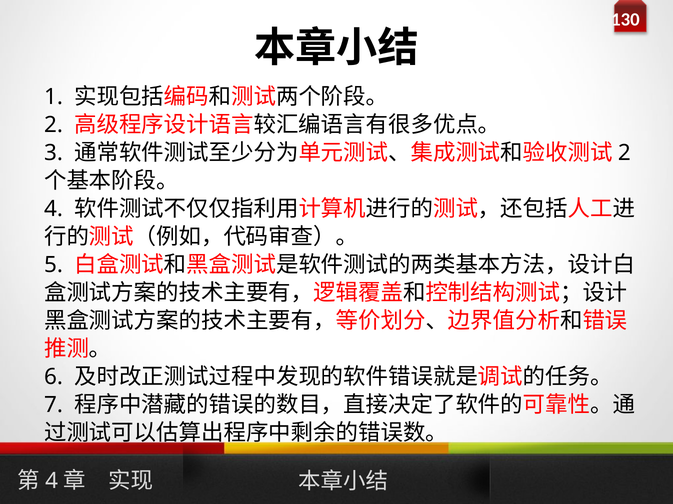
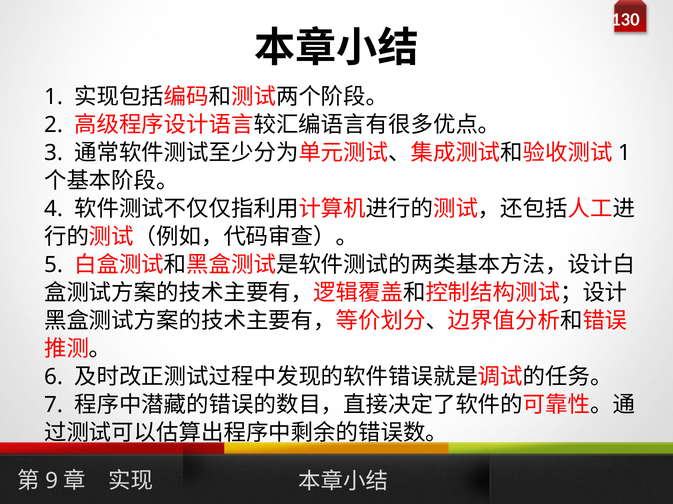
2: 2 -> 1 (624, 153)
4: 4 -> 9 (52, 482)
